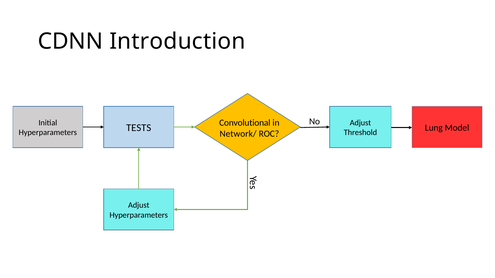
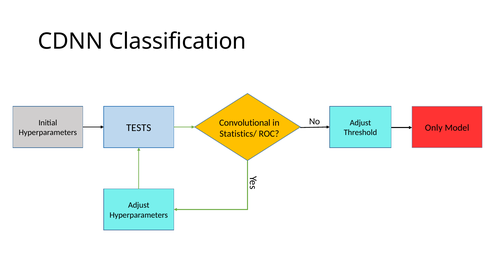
Introduction: Introduction -> Classification (178, 42)
Lung: Lung -> Only (434, 128)
Network/: Network/ -> Statistics/ (238, 134)
